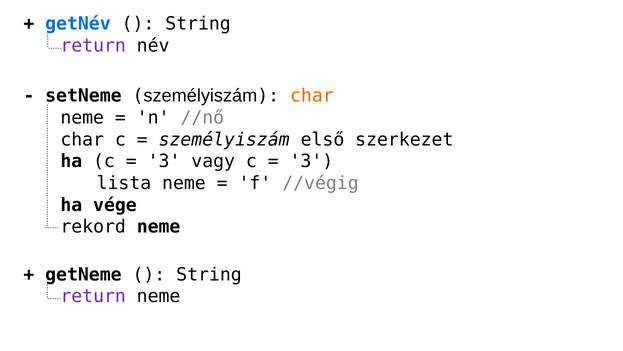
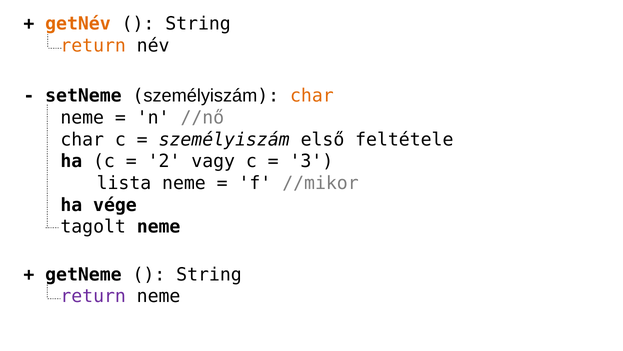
getNév colour: blue -> orange (78, 24)
return colour: purple -> orange (93, 46)
szerkezet: szerkezet -> feltétele (404, 139)
3: 3 -> 2 (164, 161)
//végig: //végig -> //mikor (321, 183)
rekord: rekord -> tagolt (93, 227)
